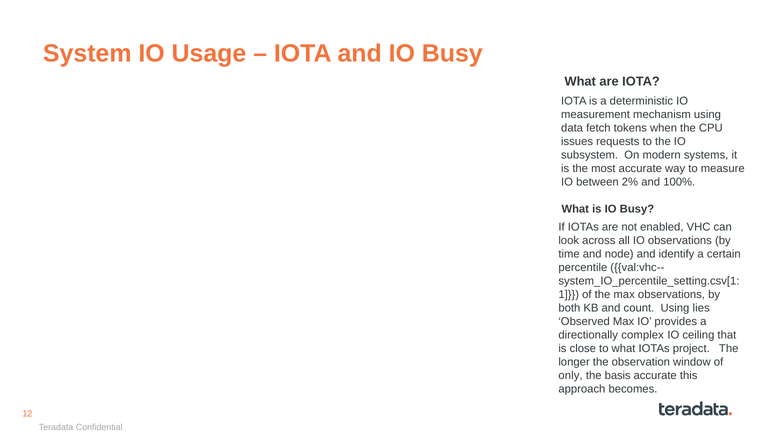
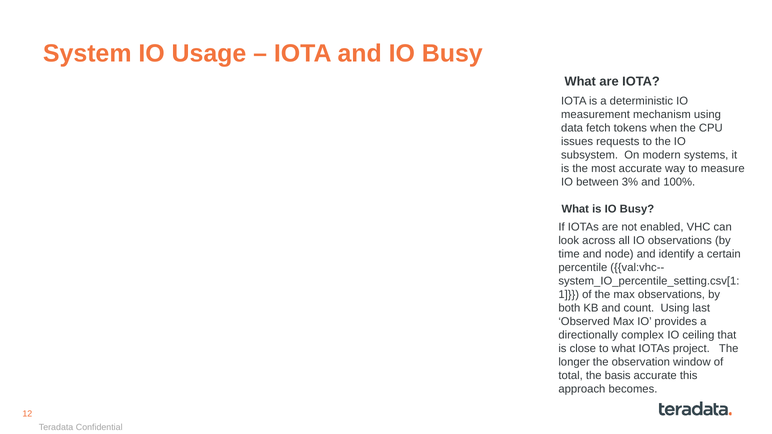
2%: 2% -> 3% (630, 182)
lies: lies -> last (701, 308)
only: only -> total (571, 376)
